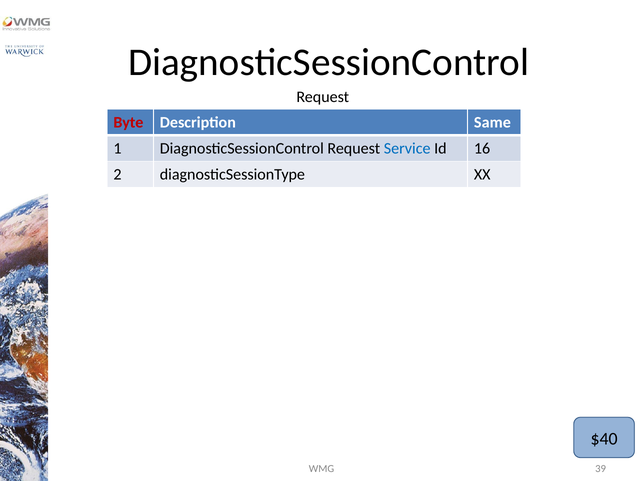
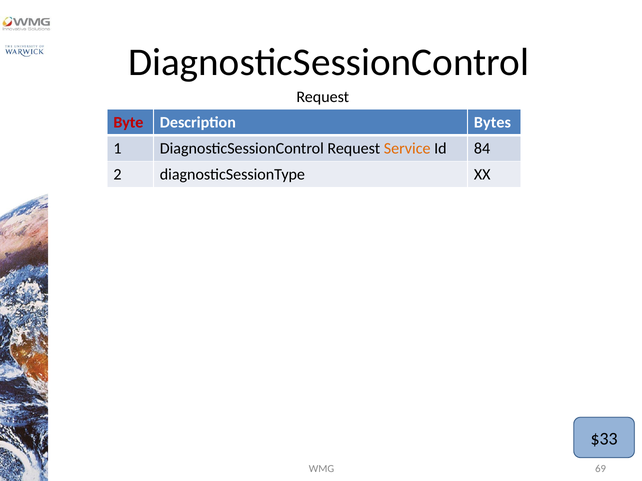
Same: Same -> Bytes (492, 122)
Service colour: blue -> orange (407, 149)
16: 16 -> 84 (482, 149)
$40: $40 -> $33 (604, 439)
39: 39 -> 69 (601, 469)
